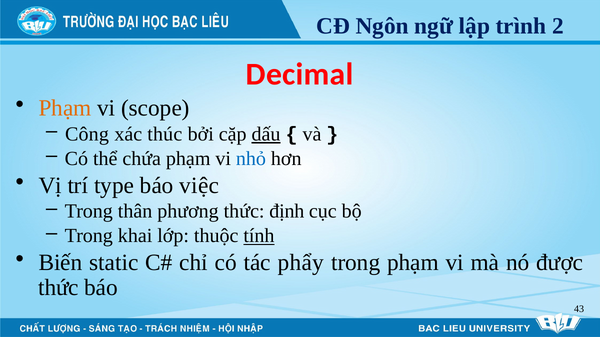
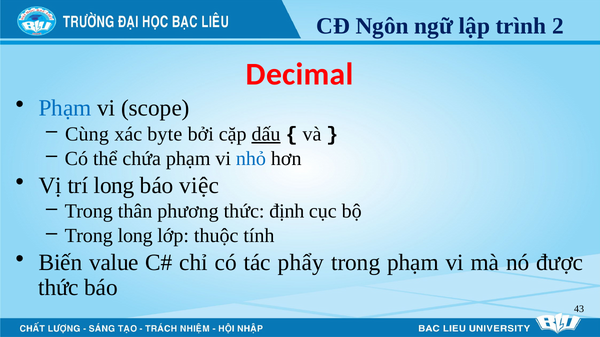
Phạm colour: orange -> blue (65, 108)
Công: Công -> Cùng (87, 134)
thúc: thúc -> byte (165, 134)
trí type: type -> long (114, 186)
Trong khai: khai -> long (135, 236)
tính underline: present -> none (259, 236)
static: static -> value (114, 263)
